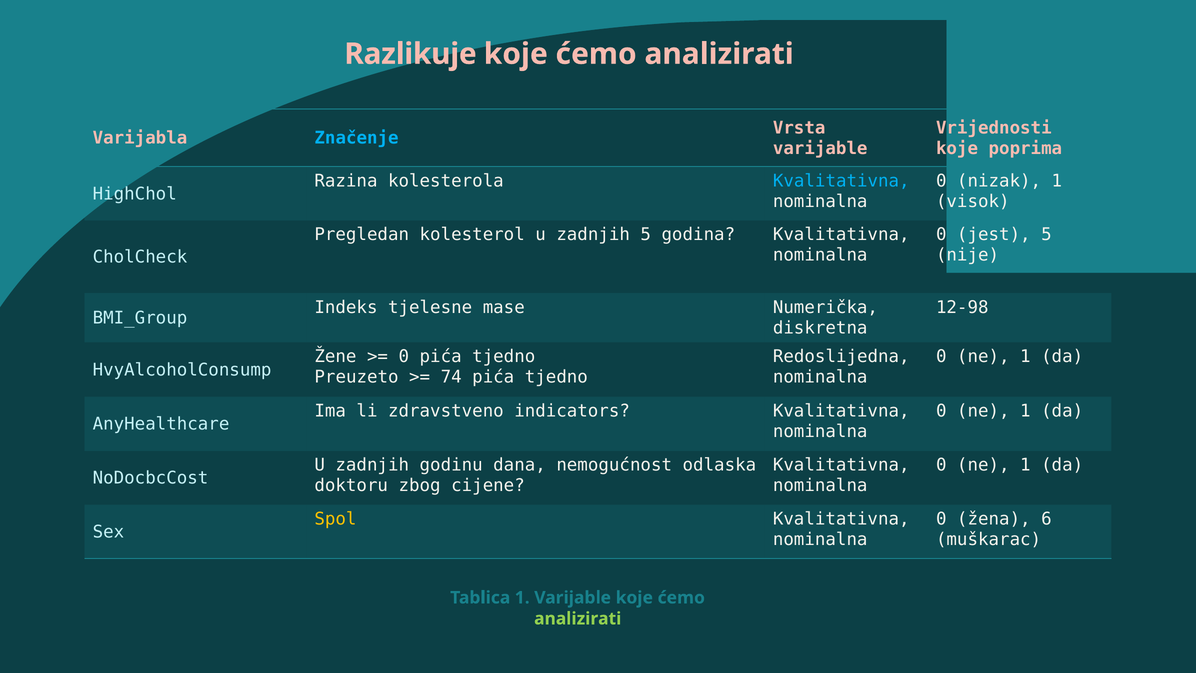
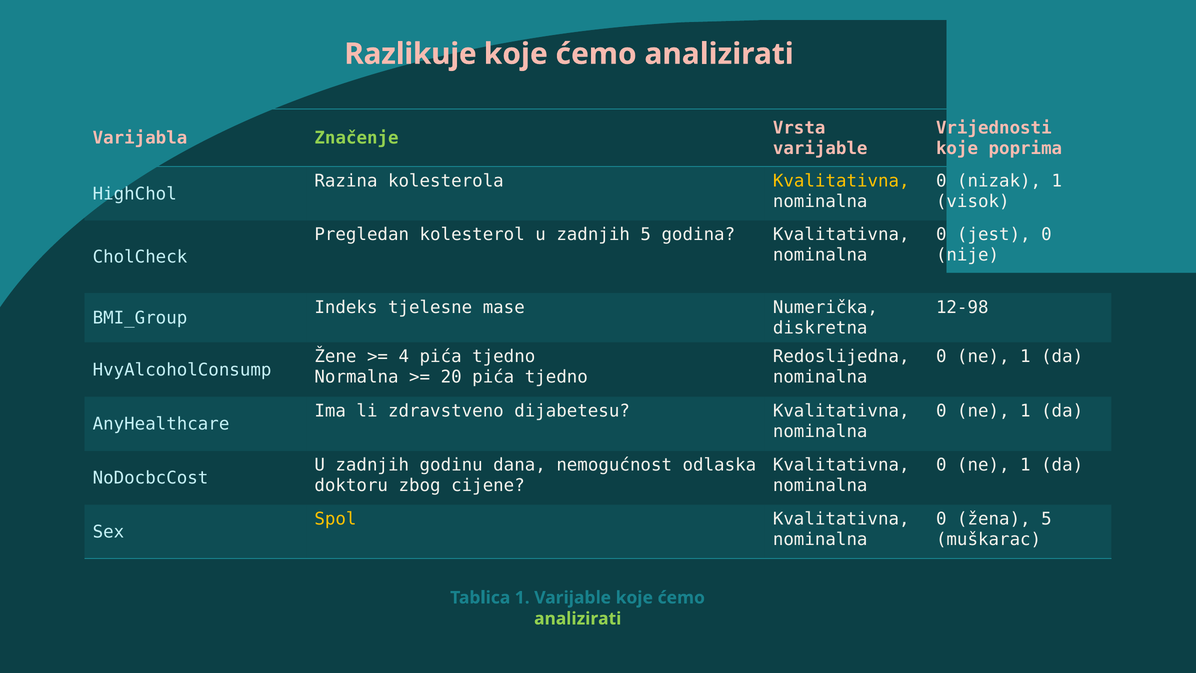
Značenje colour: light blue -> light green (357, 138)
Kvalitativna colour: light blue -> yellow (841, 181)
jest 5: 5 -> 0 (1046, 235)
0: 0 -> 4 (404, 356)
Preuzeto: Preuzeto -> Normalna (357, 377)
74: 74 -> 20 (451, 377)
indicators: indicators -> dijabetesu (572, 411)
žena 6: 6 -> 5 (1046, 519)
